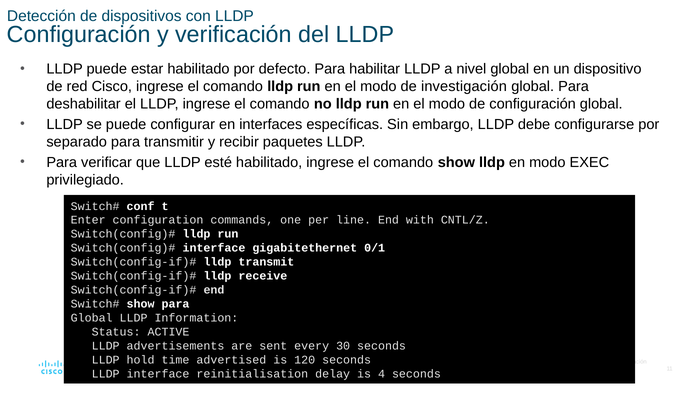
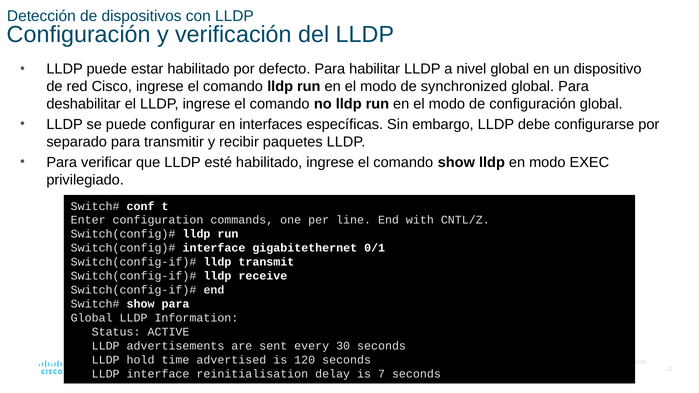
investigación: investigación -> synchronized (464, 87)
4: 4 -> 7 (382, 374)
